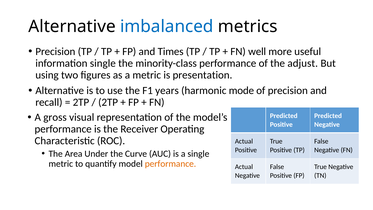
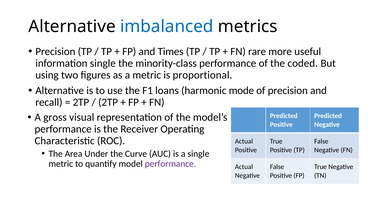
well: well -> rare (257, 51)
adjust: adjust -> coded (303, 63)
presentation: presentation -> proportional (202, 75)
years: years -> loans (167, 91)
performance colour: orange -> purple (170, 164)
